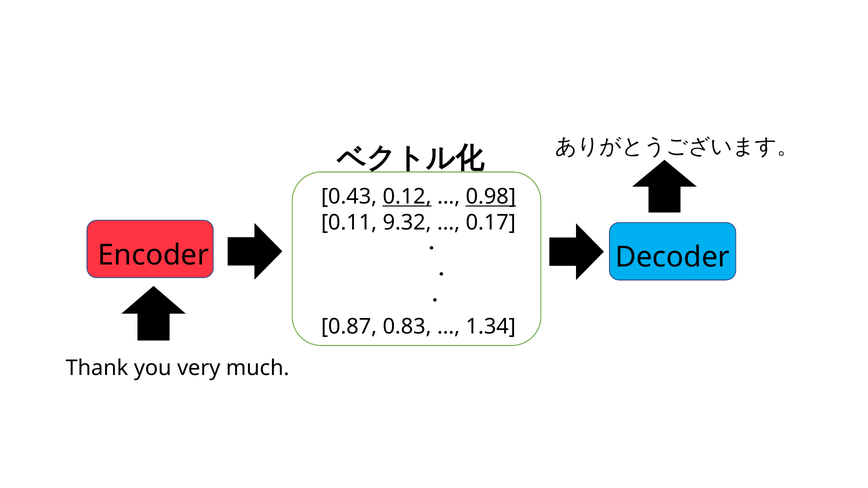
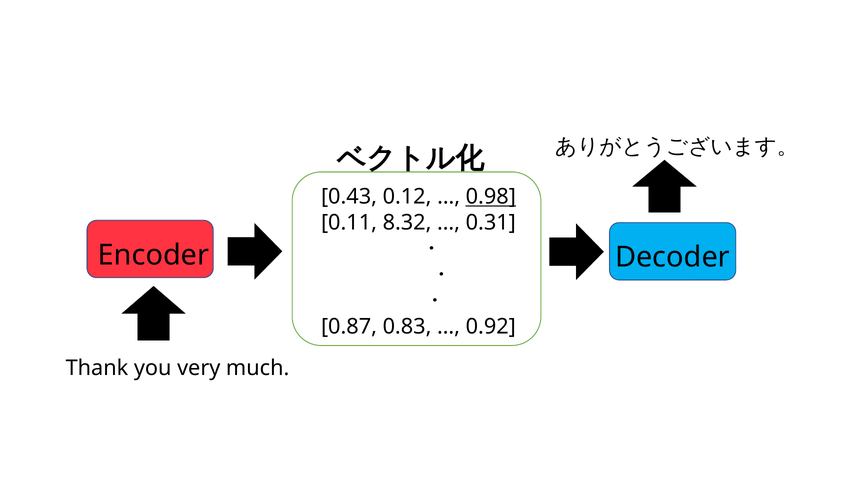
0.12 underline: present -> none (407, 197)
9.32: 9.32 -> 8.32 (407, 223)
0.17: 0.17 -> 0.31 (491, 223)
1.34: 1.34 -> 0.92 (491, 327)
